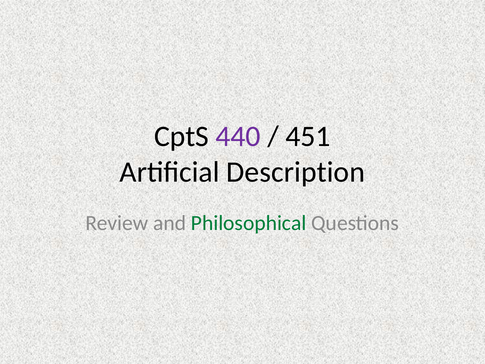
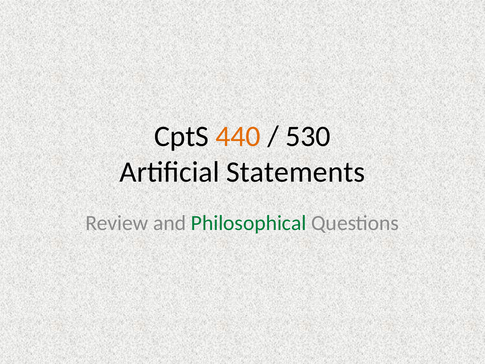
440 colour: purple -> orange (238, 136)
451: 451 -> 530 (308, 136)
Description: Description -> Statements (296, 172)
